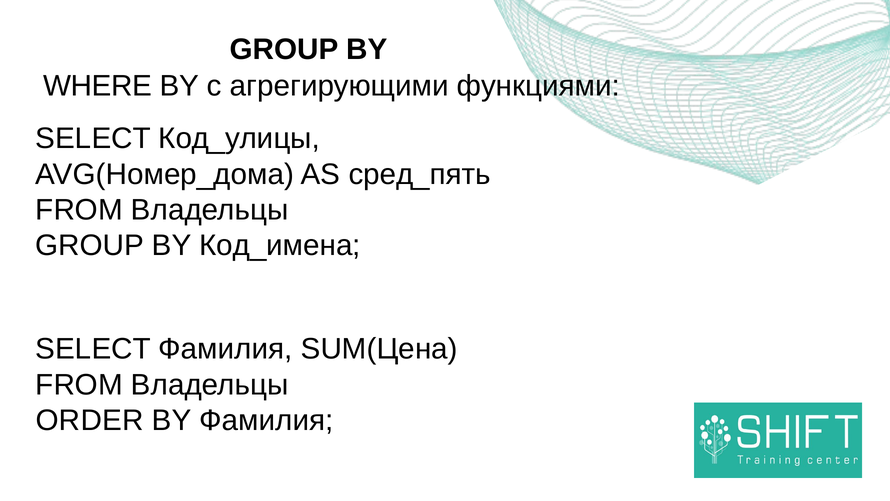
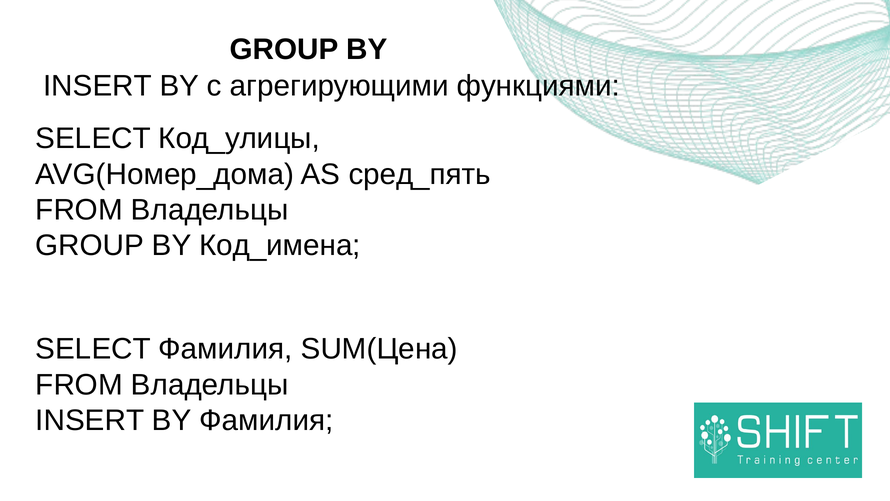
WHERE: WHERE -> INSERT (98, 86)
ORDER: ORDER -> INSERT (90, 420)
